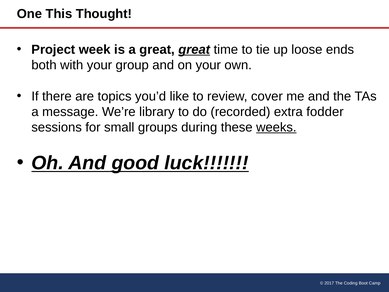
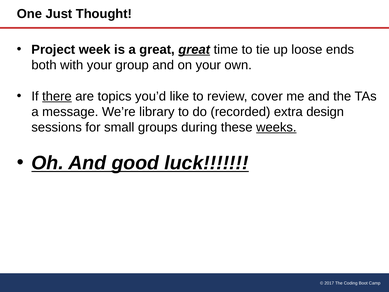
This: This -> Just (59, 14)
there underline: none -> present (57, 96)
fodder: fodder -> design (325, 112)
